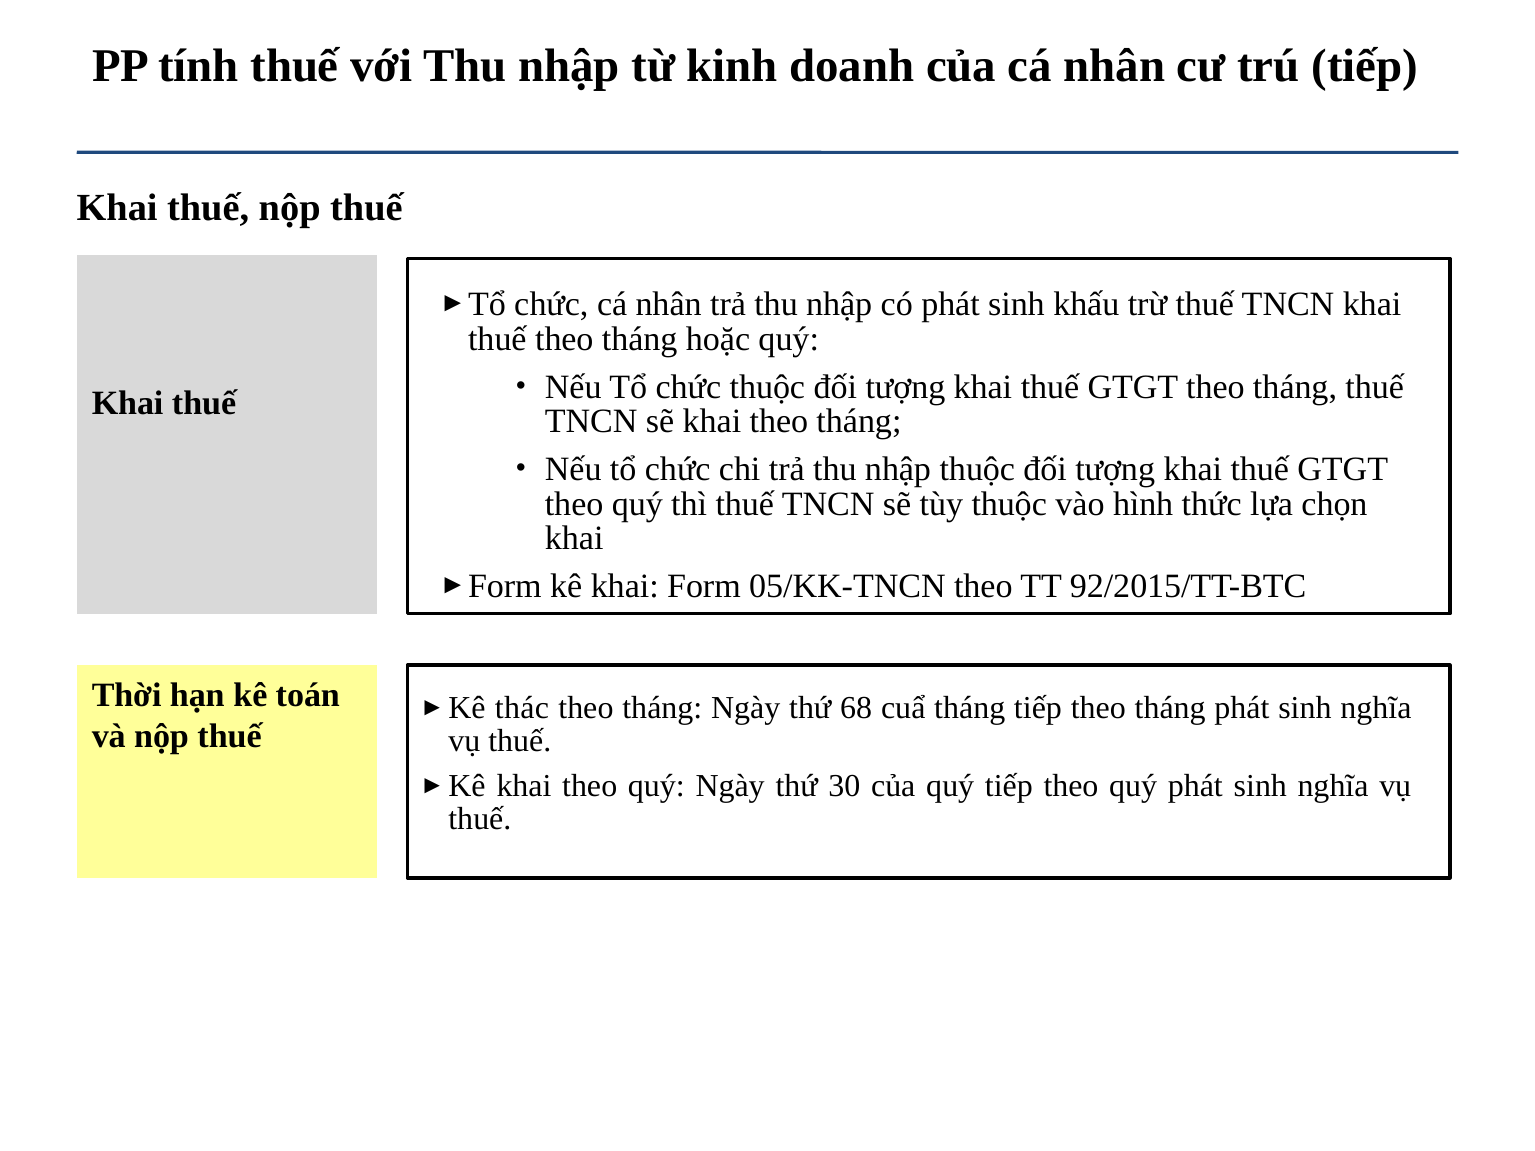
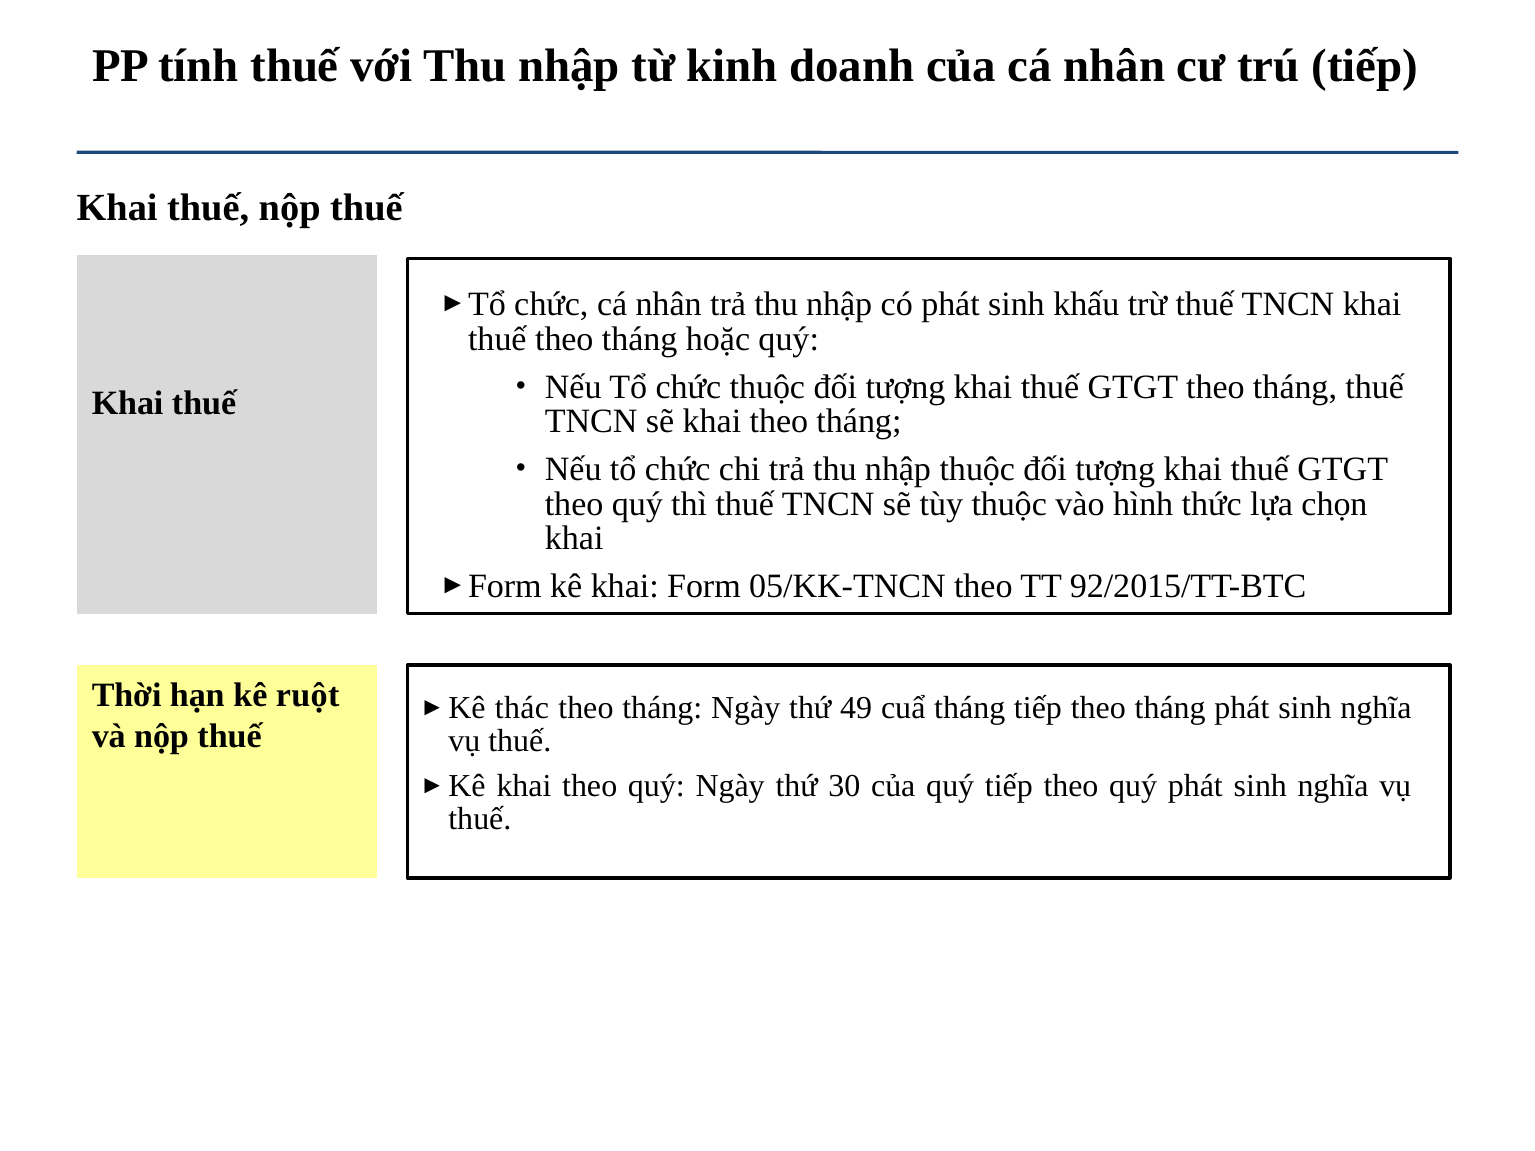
toán: toán -> ruột (308, 696)
68: 68 -> 49 (856, 709)
